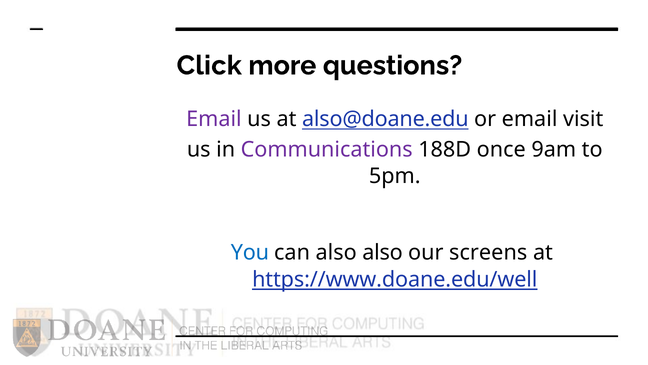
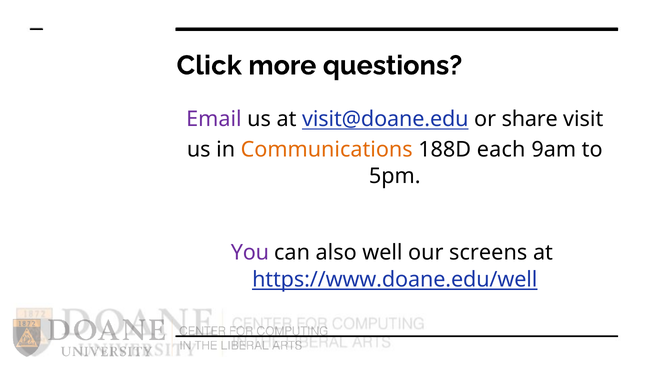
also@doane.edu: also@doane.edu -> visit@doane.edu (385, 119)
or email: email -> share (530, 119)
Communications colour: purple -> orange (327, 149)
once: once -> each (501, 149)
You colour: blue -> purple (250, 252)
also also: also -> well (382, 252)
